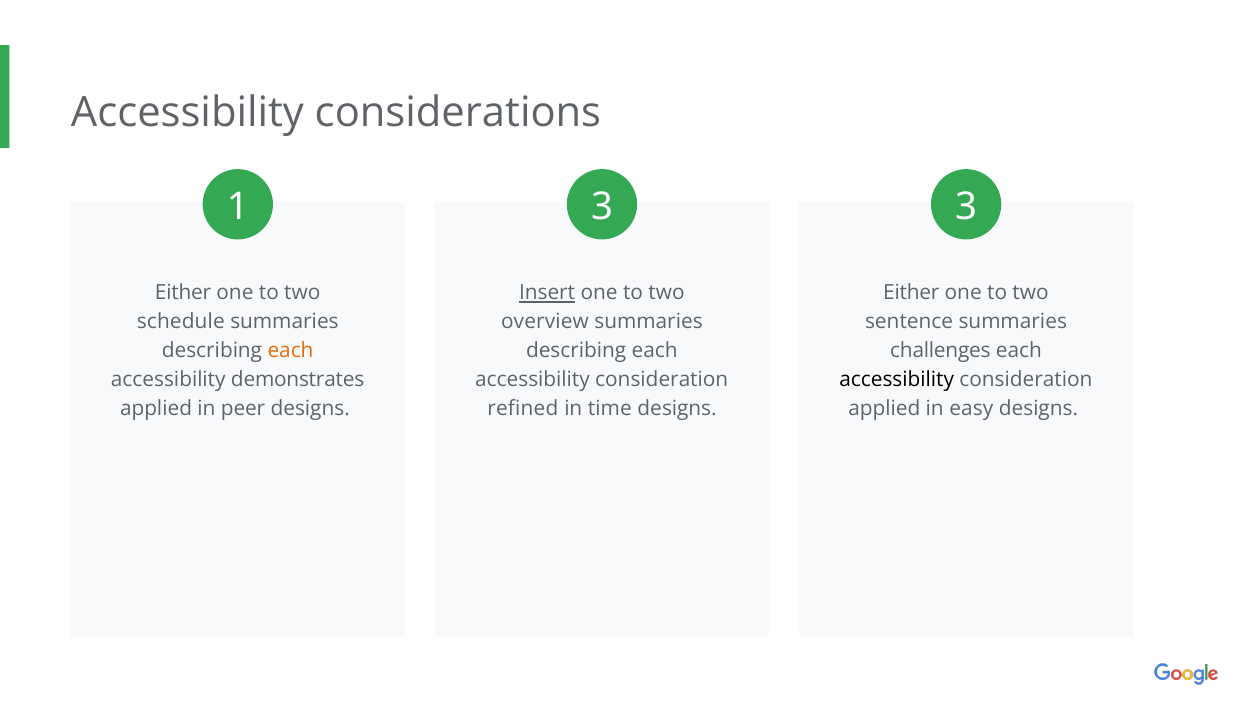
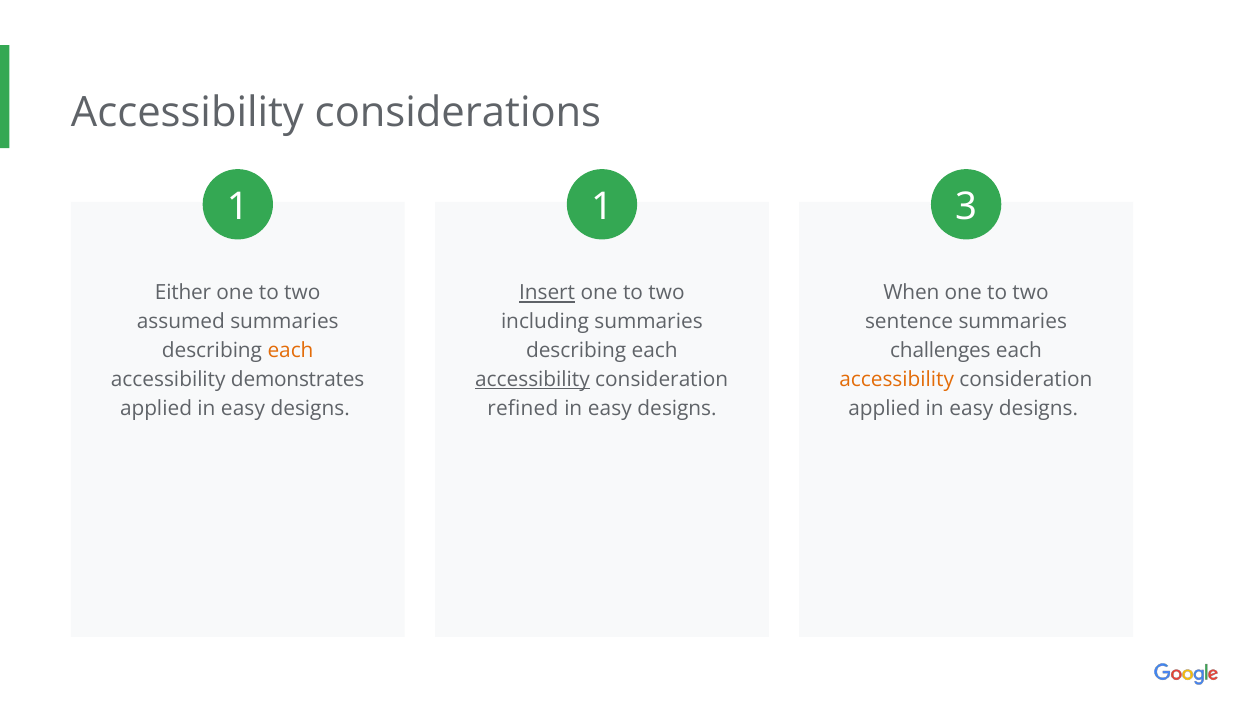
1 3: 3 -> 1 (602, 207)
Either: Either -> When (911, 293)
schedule: schedule -> assumed (181, 322)
overview: overview -> including (545, 322)
accessibility underline: none -> present (532, 379)
accessibility colour: black -> orange (897, 379)
peer: peer -> easy (243, 408)
time: time -> easy (610, 408)
